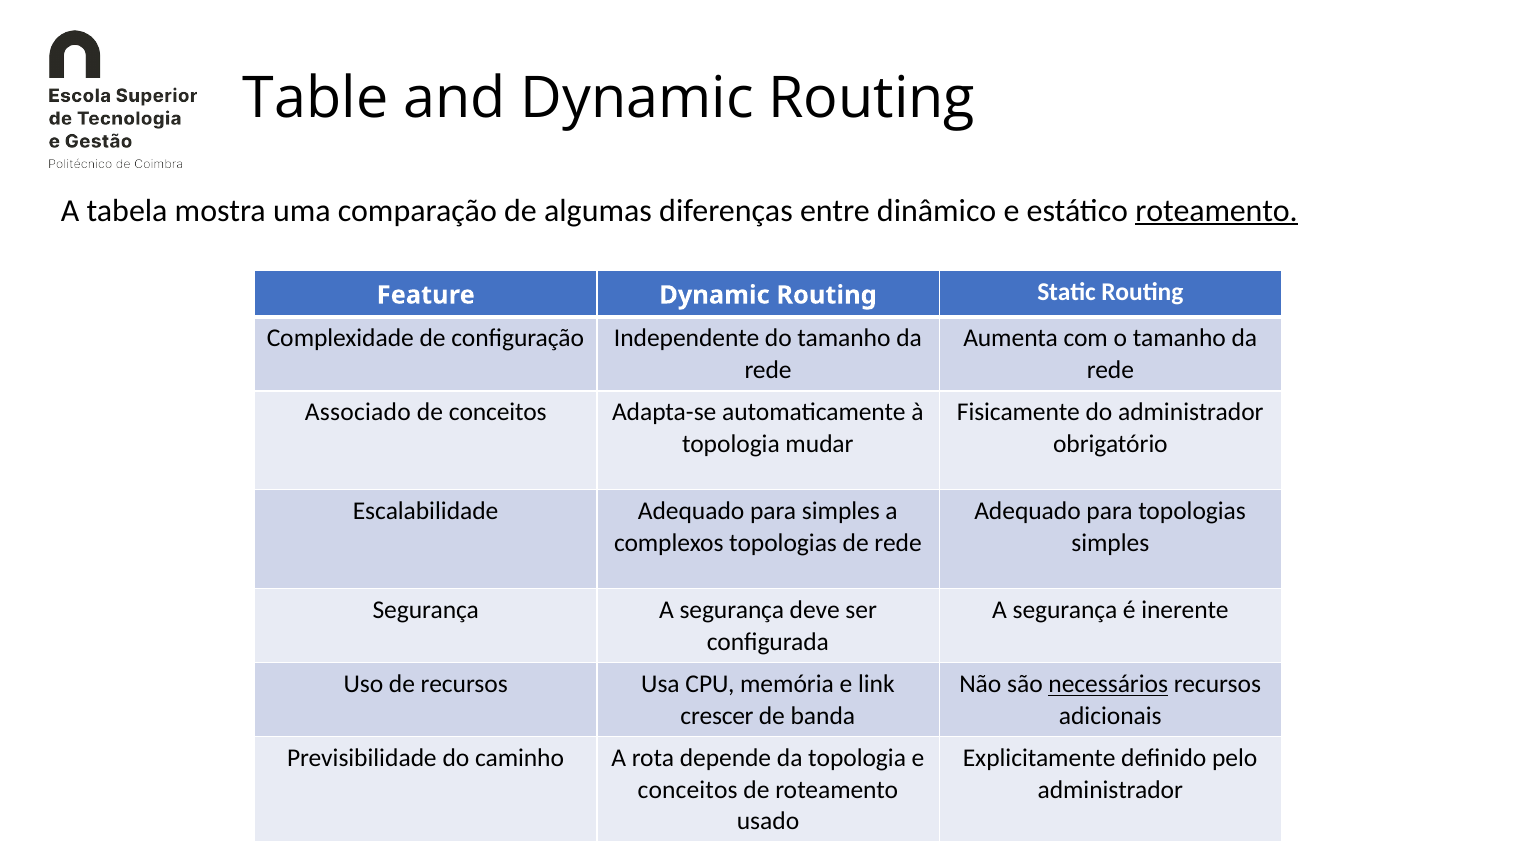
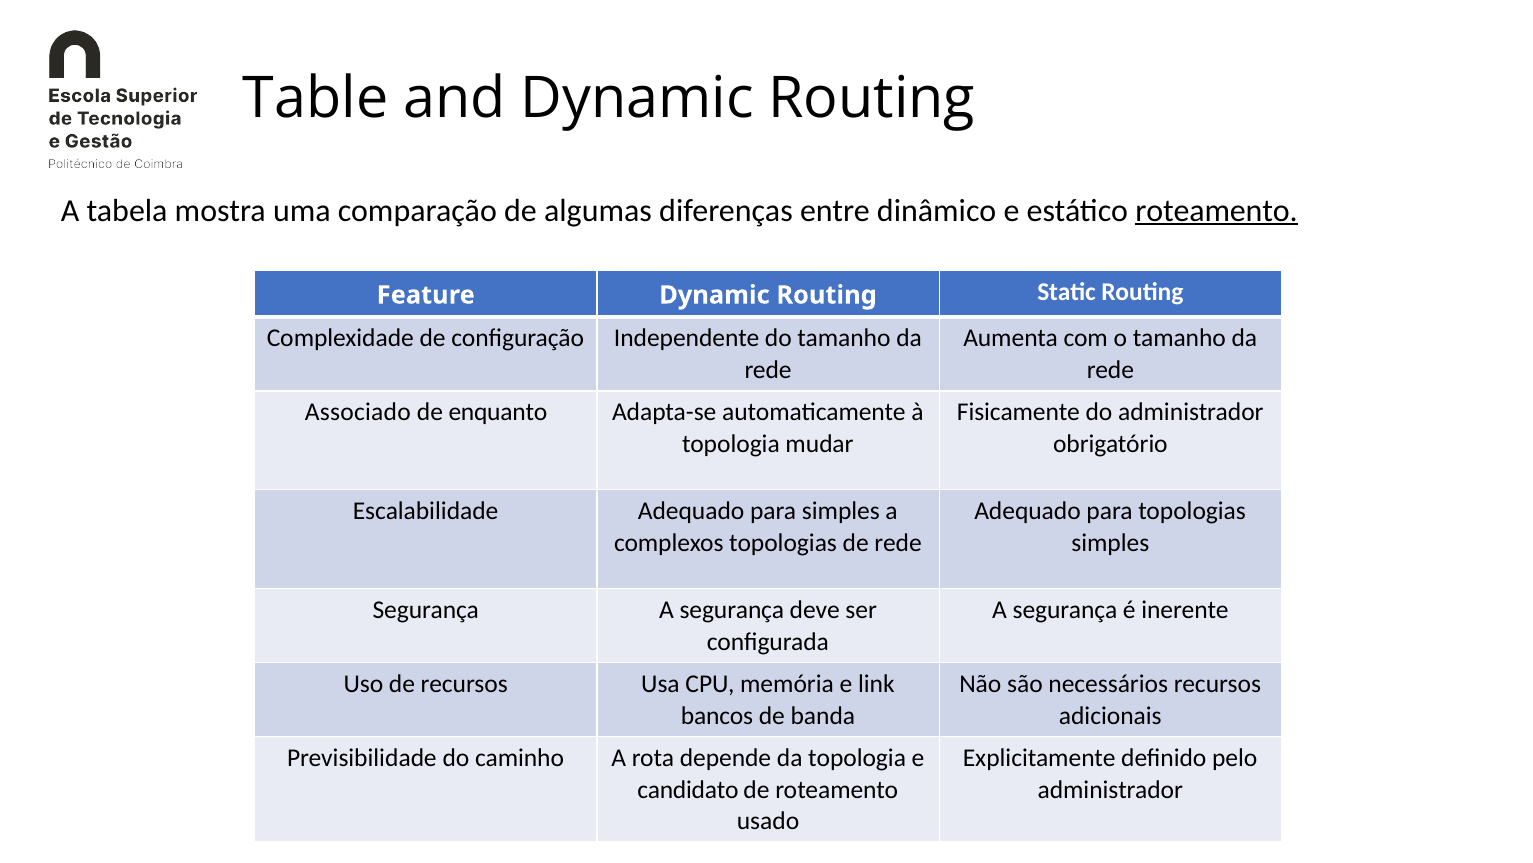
de conceitos: conceitos -> enquanto (498, 412)
necessários underline: present -> none (1108, 684)
crescer: crescer -> bancos (717, 715)
conceitos: conceitos -> candidato (688, 789)
